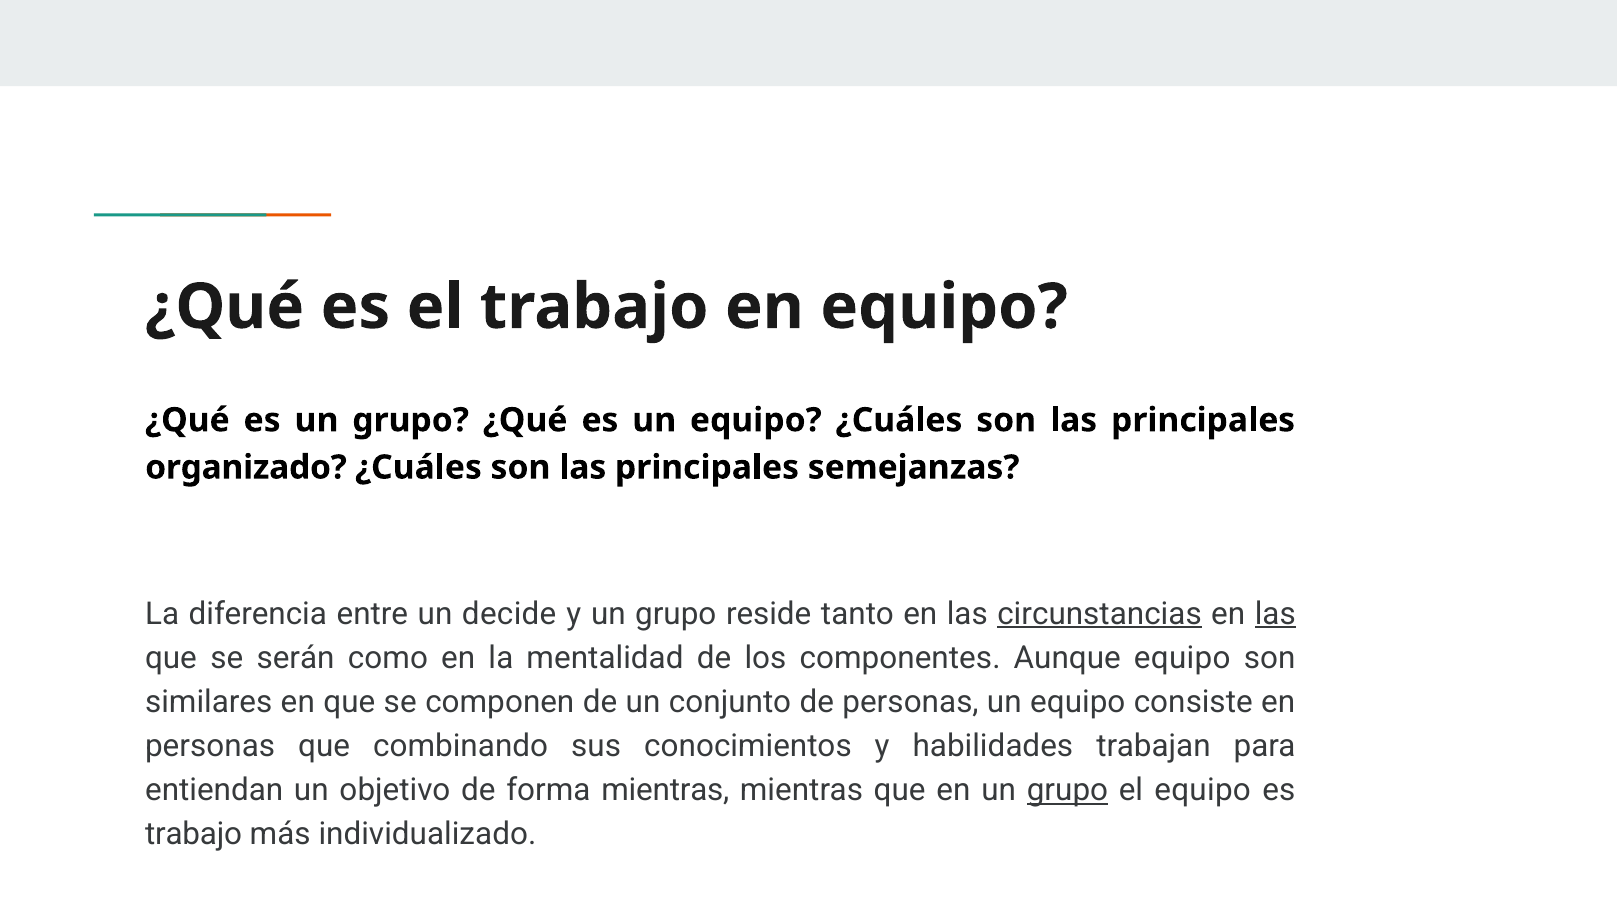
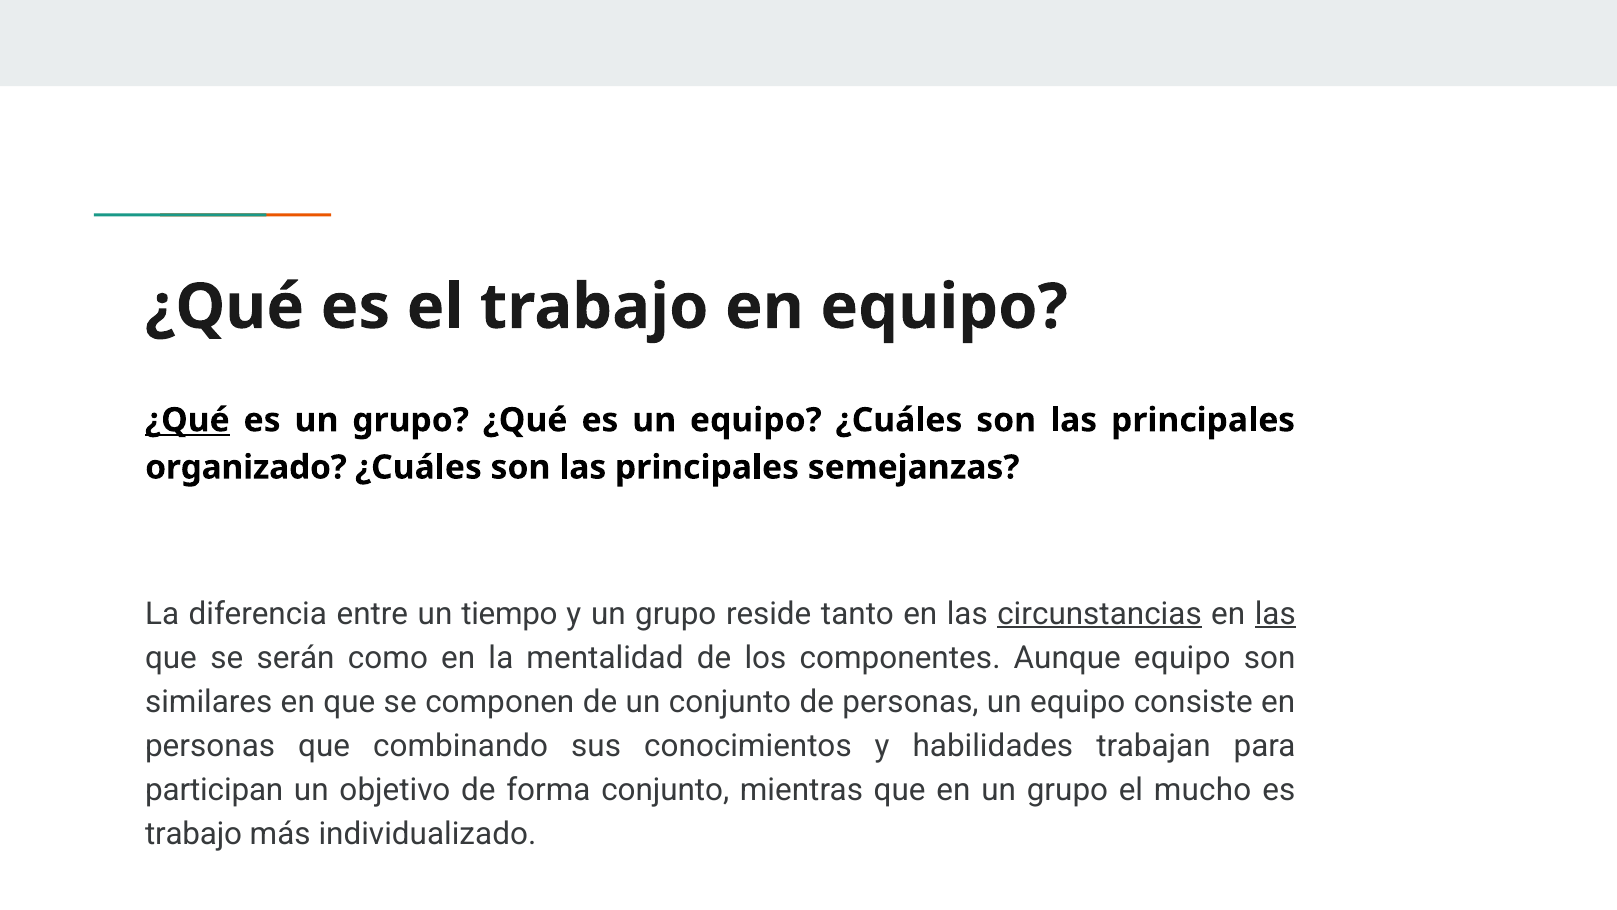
¿Qué underline: none -> present (187, 420)
decide: decide -> tiempo (510, 613)
entiendan: entiendan -> participan (214, 790)
forma mientras: mientras -> conjunto (665, 790)
grupo underline: present -> none (1067, 790)
el equipo: equipo -> mucho (1203, 790)
